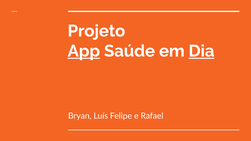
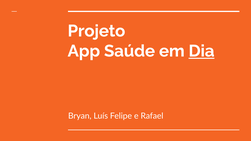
App underline: present -> none (84, 51)
